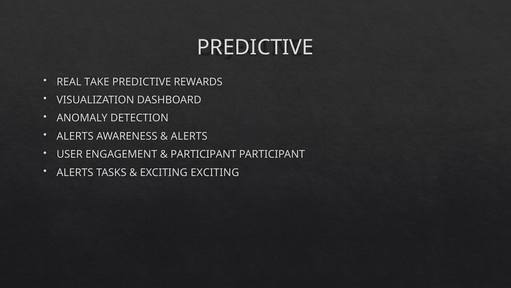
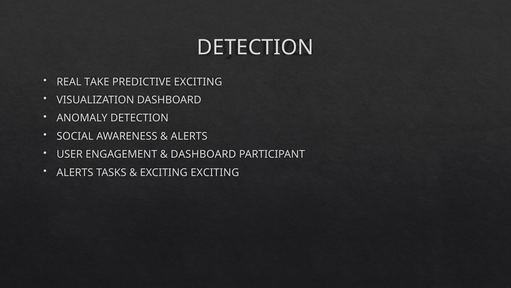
PREDICTIVE: PREDICTIVE -> DETECTION (255, 47)
PREDICTIVE REWARDS: REWARDS -> EXCITING (198, 82)
ALERTS: ALERTS -> SOCIAL (75, 136)
PARTICIPANT: PARTICIPANT -> DASHBOARD (203, 154)
